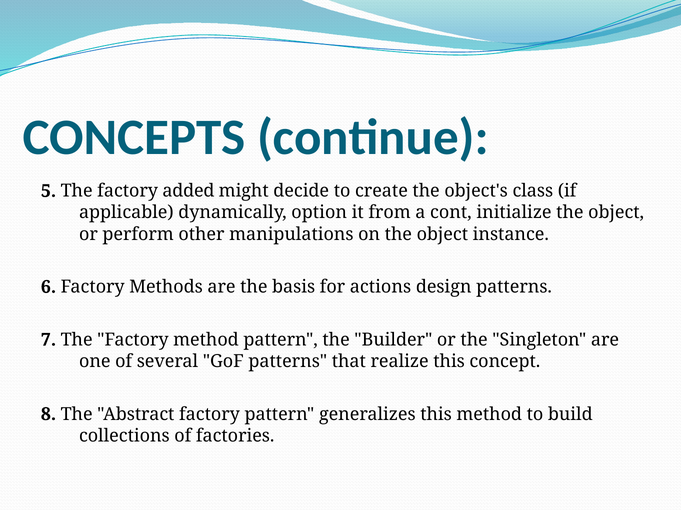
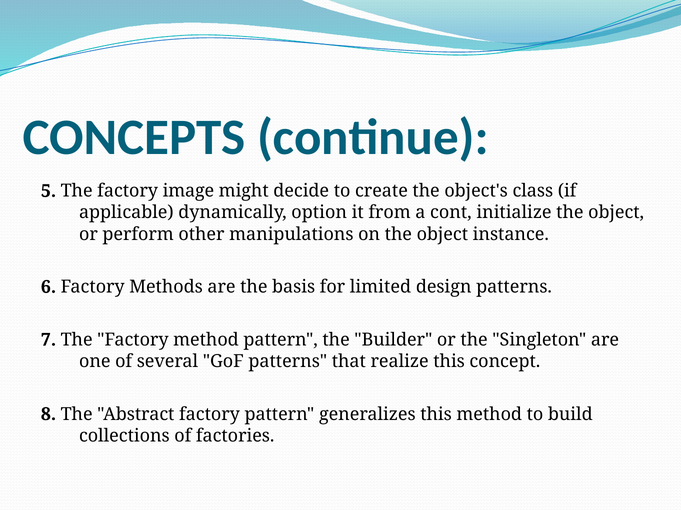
added: added -> image (188, 191)
actions: actions -> limited (380, 287)
